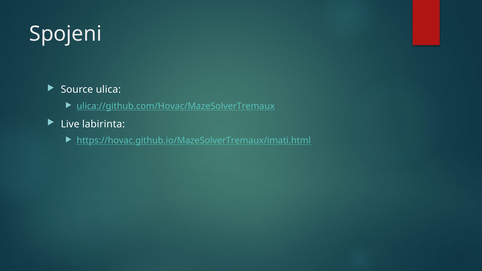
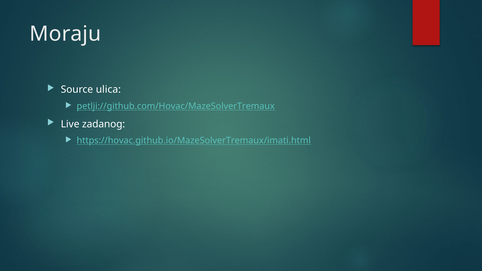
Spojeni: Spojeni -> Moraju (65, 34)
ulica://github.com/Hovac/MazeSolverTremaux: ulica://github.com/Hovac/MazeSolverTremaux -> petlji://github.com/Hovac/MazeSolverTremaux (176, 106)
labirinta: labirinta -> zadanog (104, 124)
